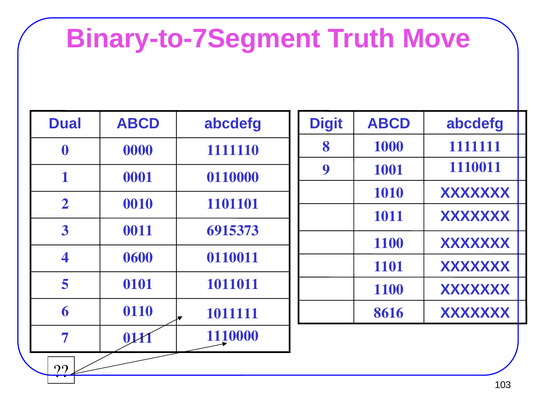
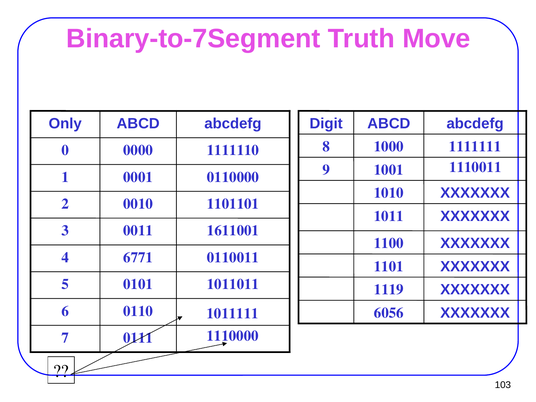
Dual: Dual -> Only (65, 124)
6915373: 6915373 -> 1611001 (233, 231)
0600: 0600 -> 6771 (138, 258)
1100: 1100 -> 1119 (389, 290)
8616: 8616 -> 6056 (389, 313)
